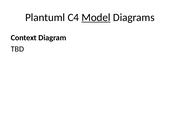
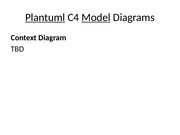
Plantuml underline: none -> present (45, 17)
